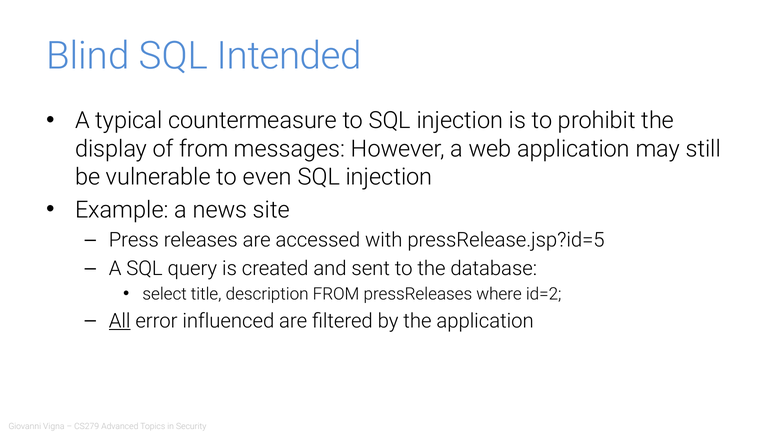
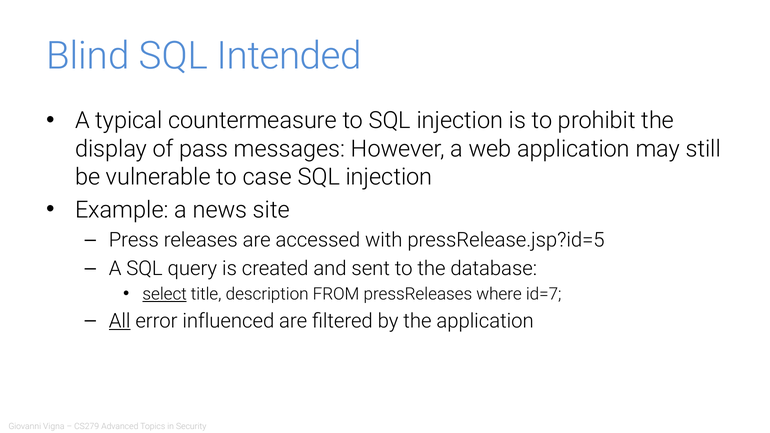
of from: from -> pass (204, 149)
even: even -> case (267, 177)
select underline: none -> present (165, 294)
id=2: id=2 -> id=7 (544, 294)
